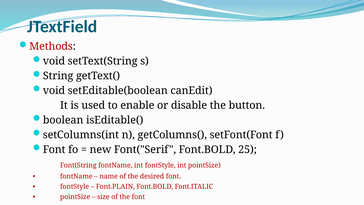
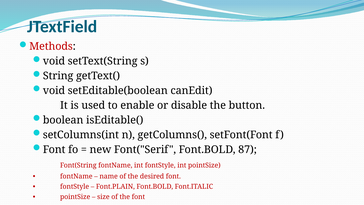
25: 25 -> 87 (248, 149)
